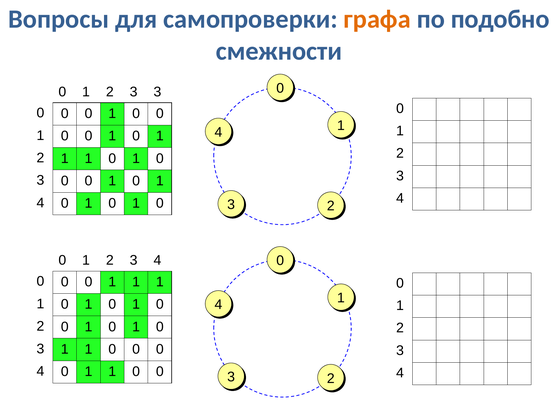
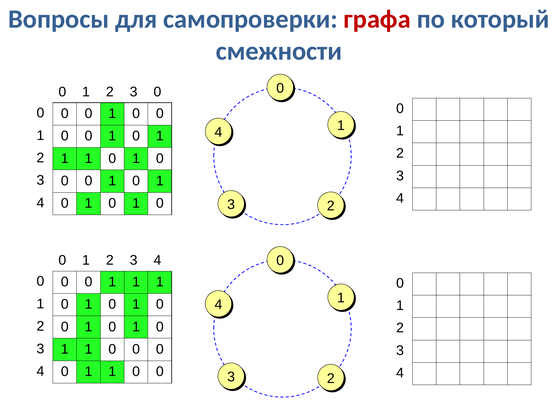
графа colour: orange -> red (377, 19)
подобно: подобно -> который (500, 19)
2 3 3: 3 -> 0 (157, 92)
